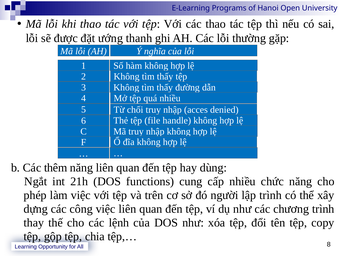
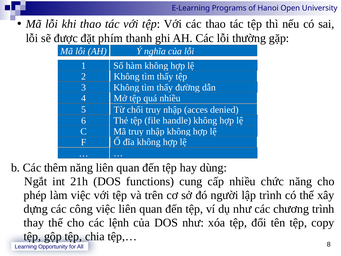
ướng: ướng -> phím (111, 38)
